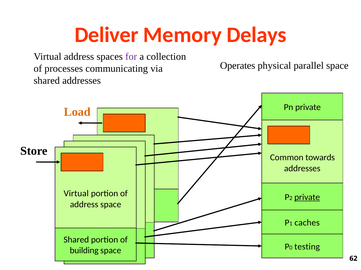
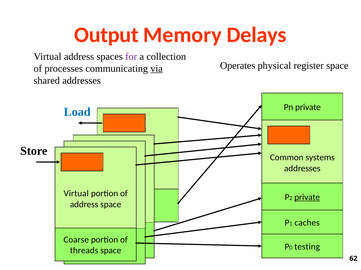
Deliver: Deliver -> Output (106, 35)
parallel: parallel -> register (309, 66)
via underline: none -> present (157, 69)
Load colour: orange -> blue (77, 112)
towards: towards -> systems (320, 158)
Shared: Shared -> Coarse (76, 240)
building: building -> threads (84, 251)
